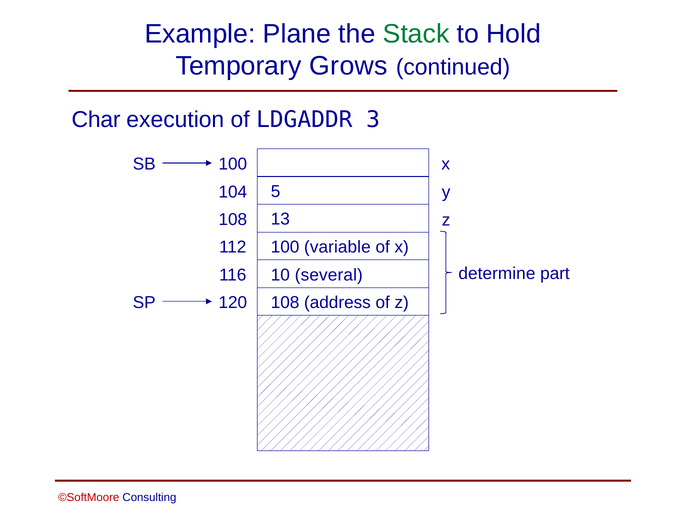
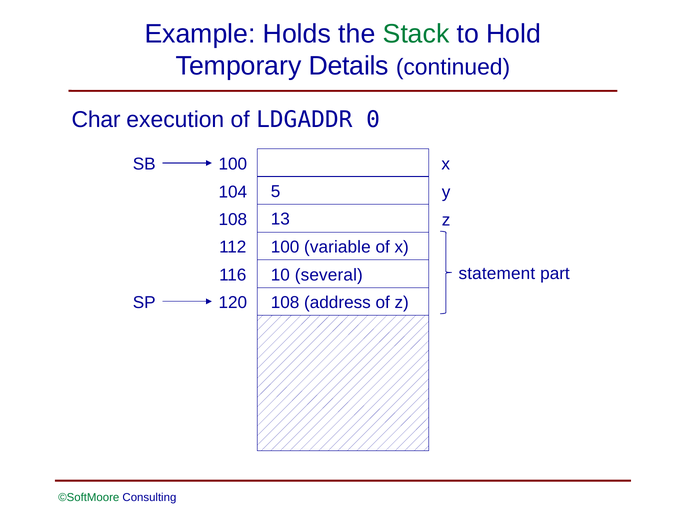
Plane: Plane -> Holds (297, 34)
Grows: Grows -> Details (349, 66)
3: 3 -> 0 (373, 120)
determine: determine -> statement (497, 273)
©SoftMoore colour: red -> green (89, 497)
